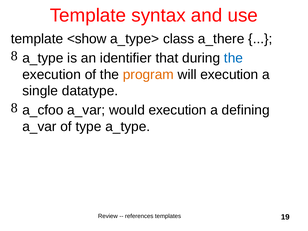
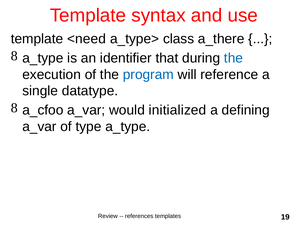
<show: <show -> <need (87, 39)
program colour: orange -> blue (148, 75)
will execution: execution -> reference (229, 75)
would execution: execution -> initialized (178, 110)
